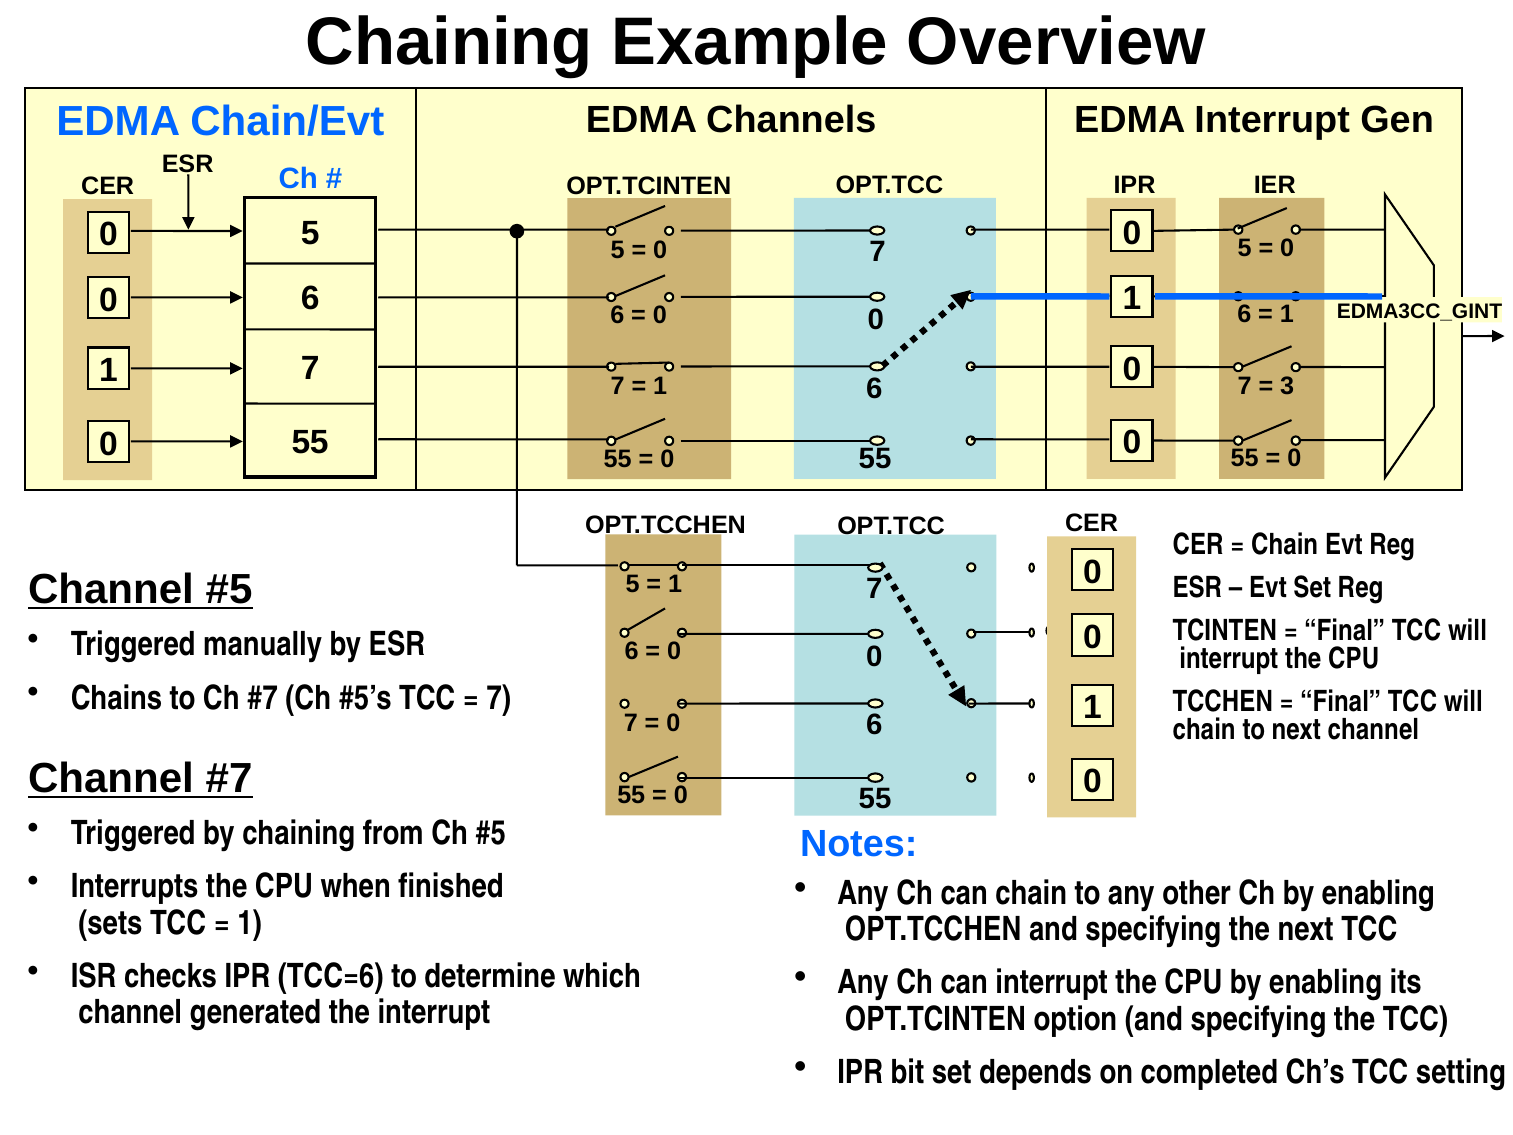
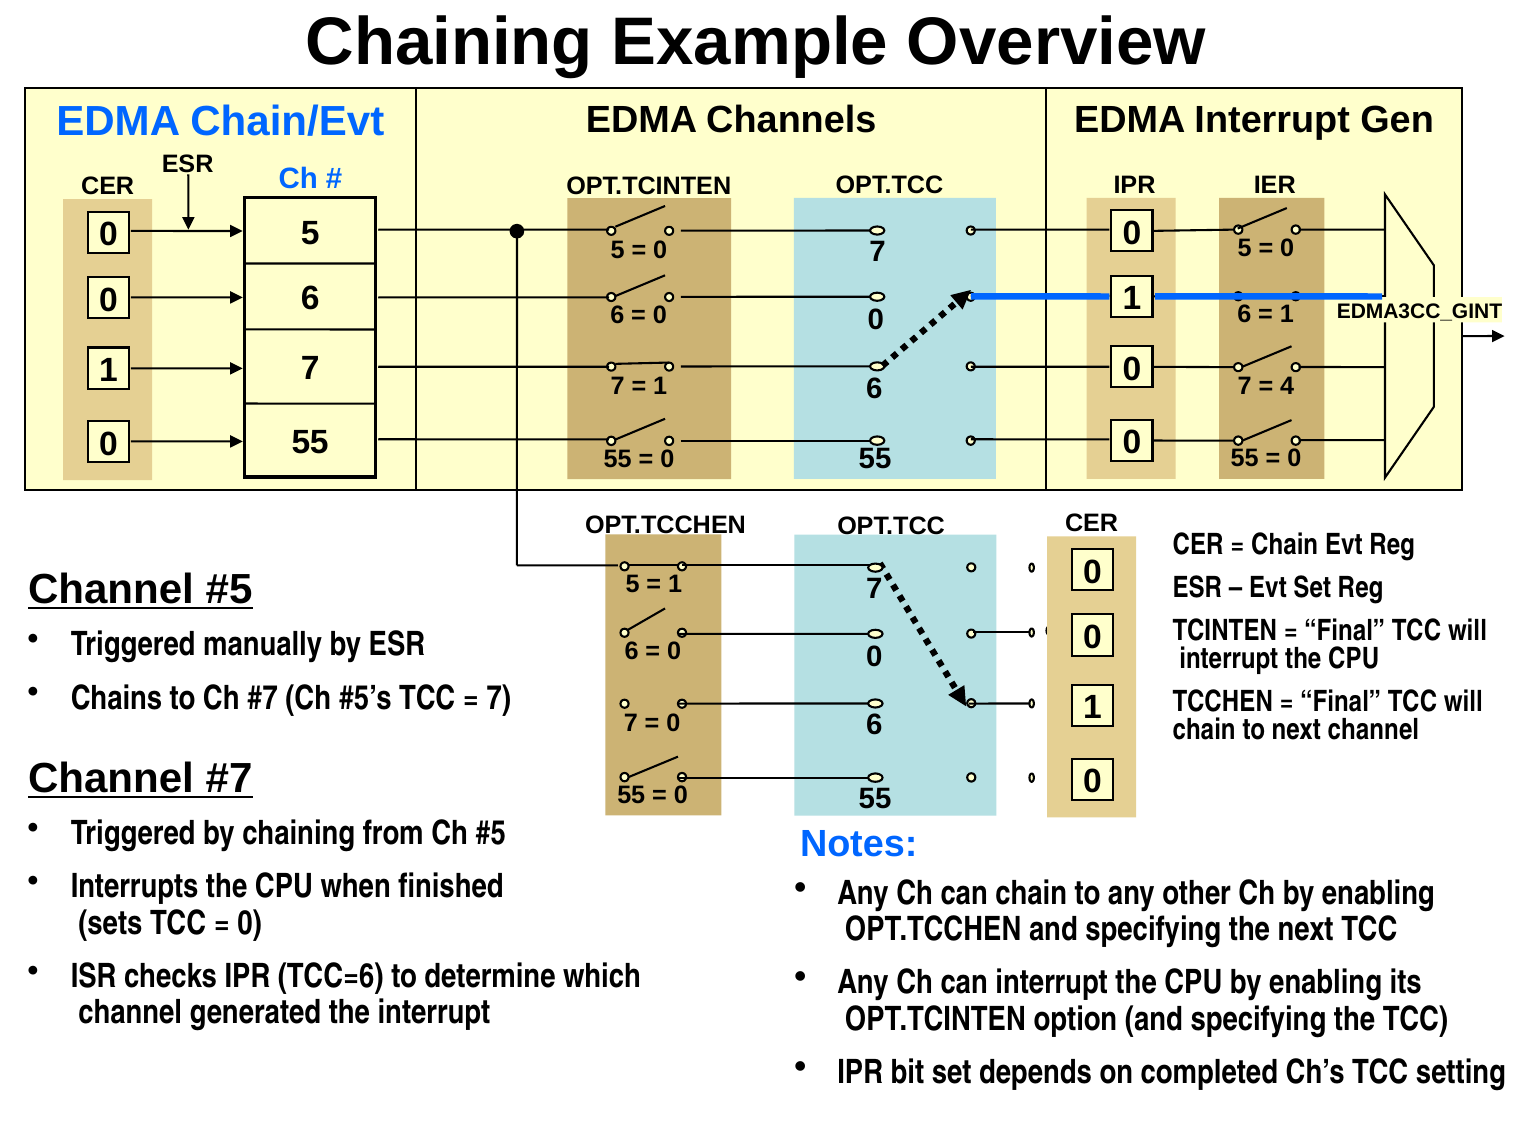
3: 3 -> 4 (1287, 386)
1: 1 -> 0 (250, 923)
